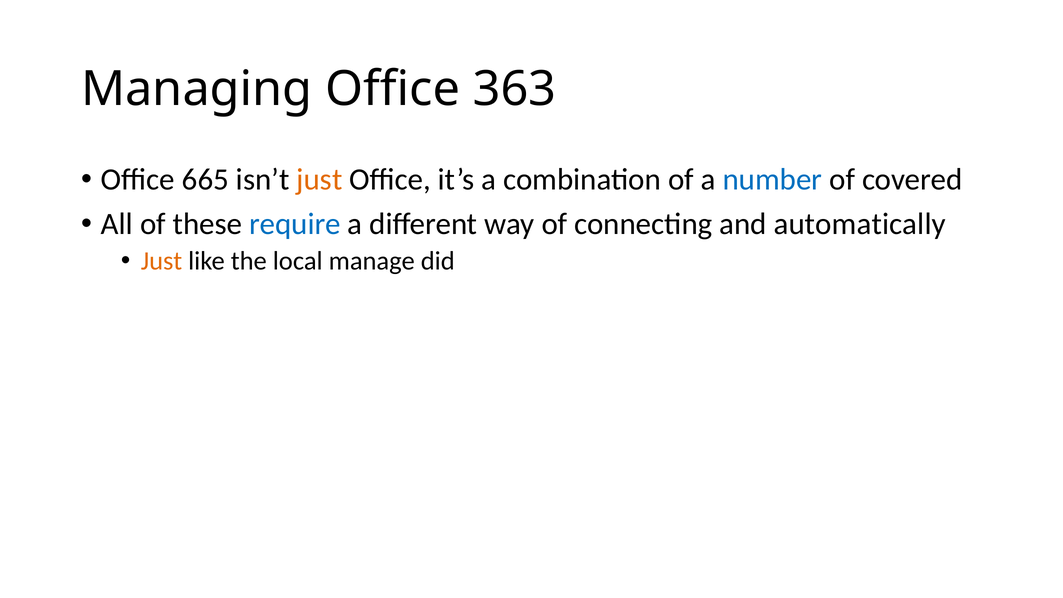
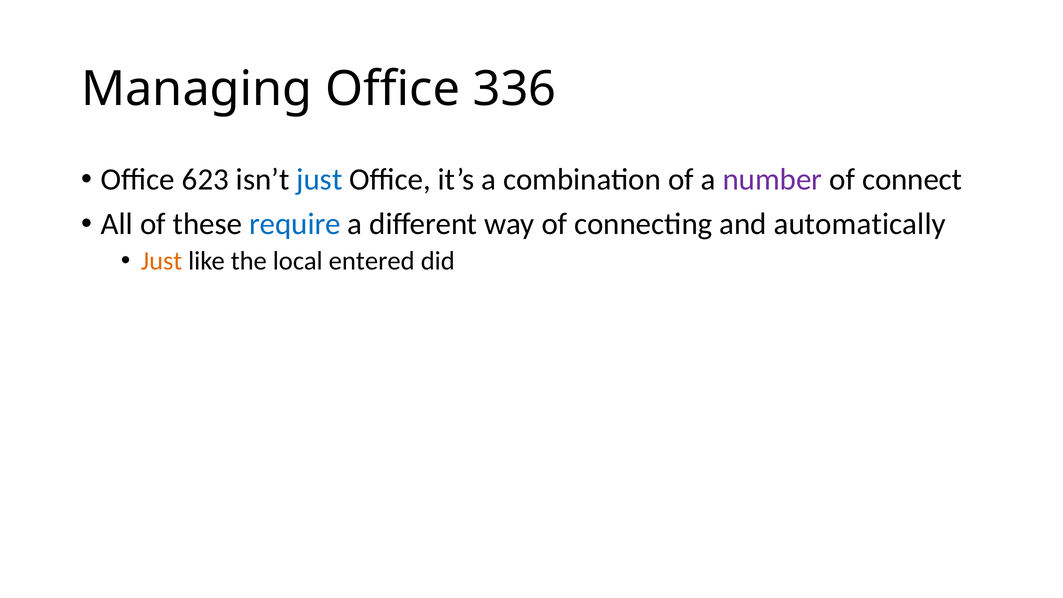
363: 363 -> 336 (515, 89)
665: 665 -> 623 (205, 180)
just colour: orange -> blue (319, 180)
number colour: blue -> purple (772, 180)
covered: covered -> connect (912, 180)
manage: manage -> entered (372, 261)
